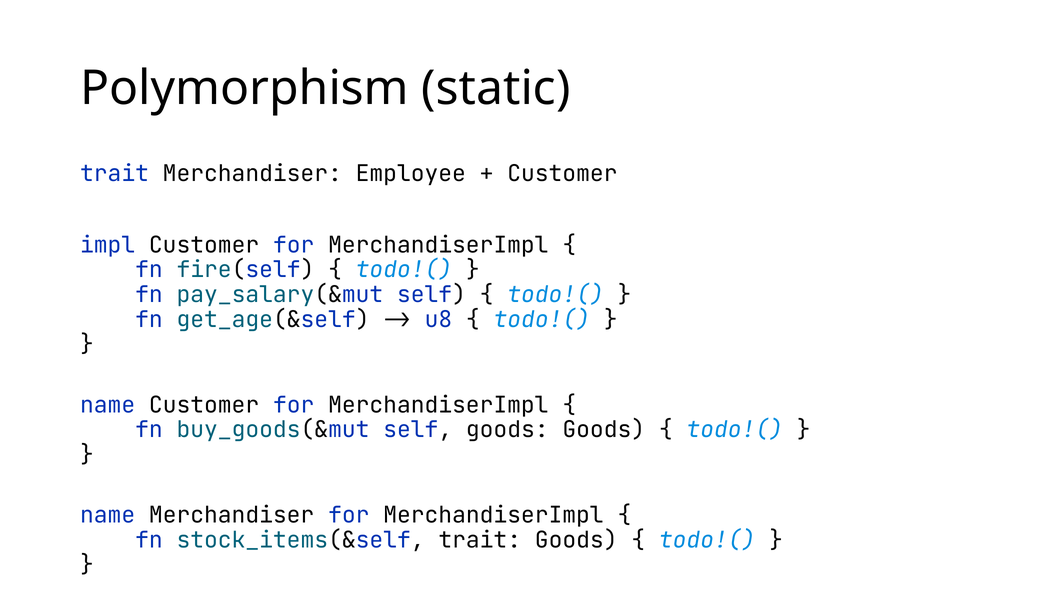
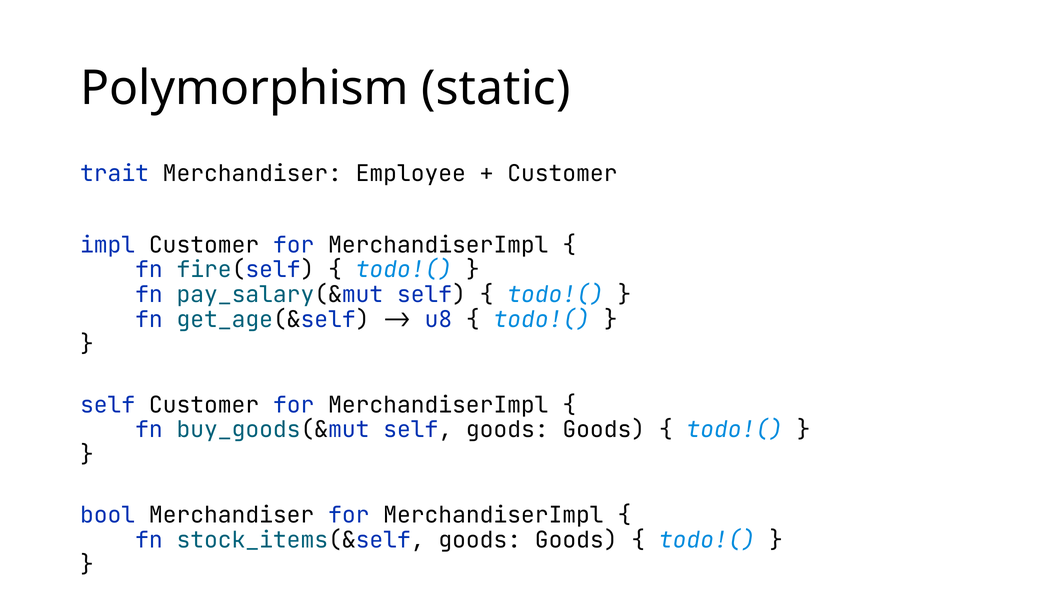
name: name -> self (108, 405)
name: name -> bool (108, 515)
stock_items(&self trait: trait -> goods (480, 540)
